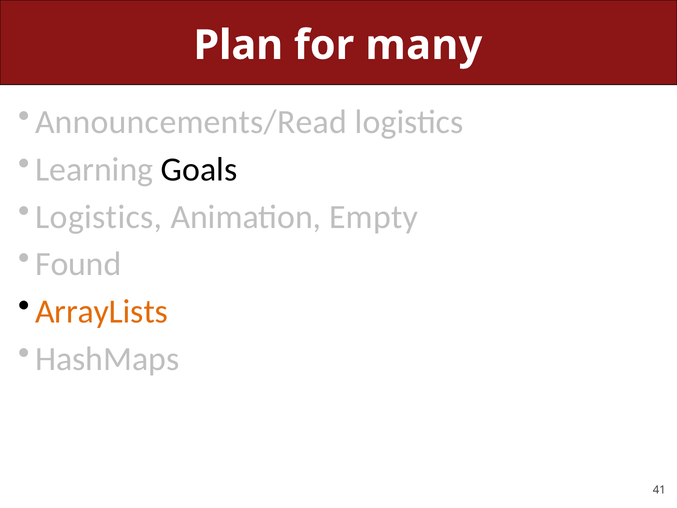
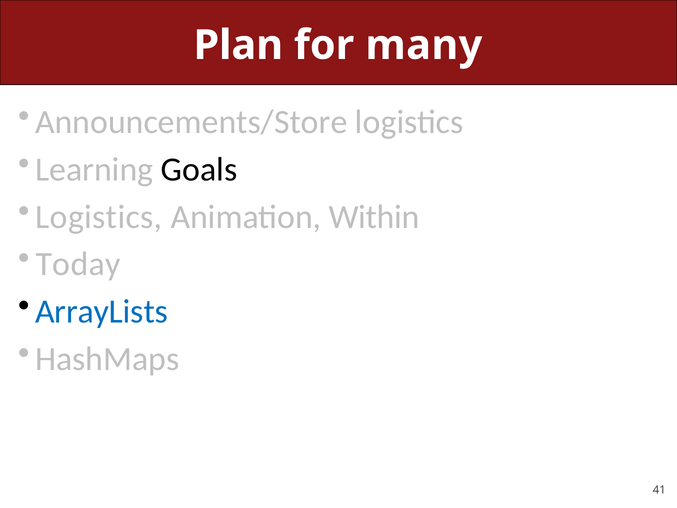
Announcements/Read: Announcements/Read -> Announcements/Store (191, 122)
Empty: Empty -> Within (374, 217)
Found: Found -> Today (78, 264)
ArrayLists colour: orange -> blue (101, 312)
